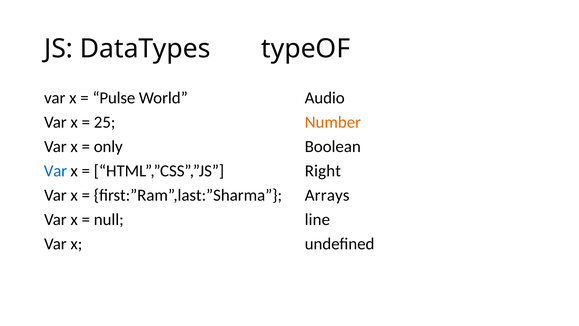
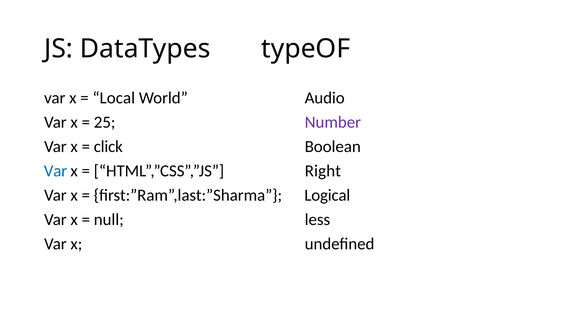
Pulse: Pulse -> Local (114, 98)
Number colour: orange -> purple (333, 122)
only: only -> click (108, 146)
Arrays: Arrays -> Logical (327, 195)
line: line -> less (317, 219)
